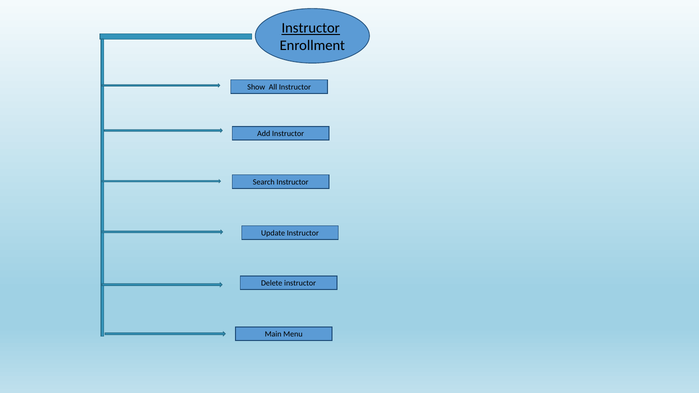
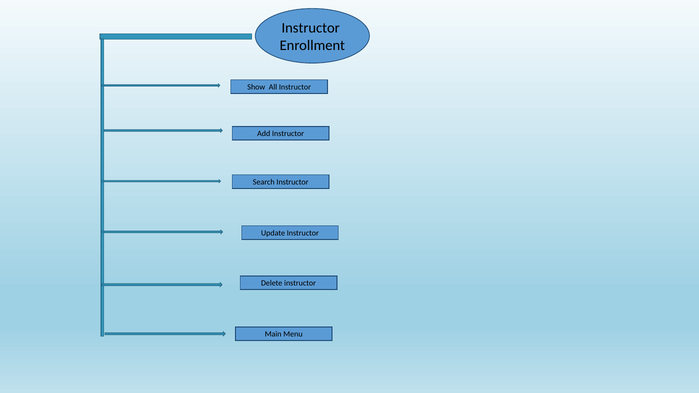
Instructor underline: present -> none (311, 28)
